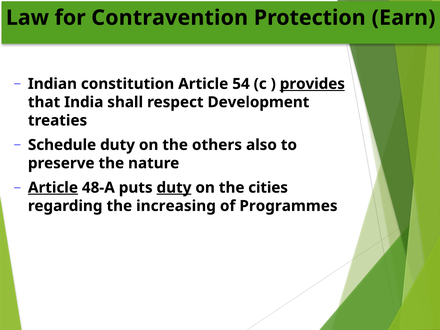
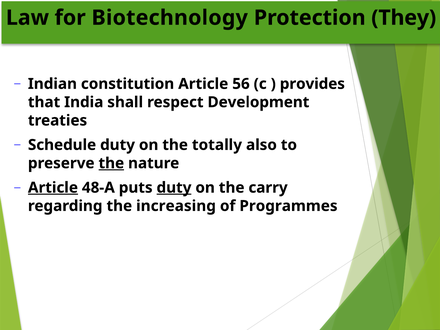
Contravention: Contravention -> Biotechnology (170, 18)
Earn: Earn -> They (404, 18)
54: 54 -> 56 (241, 84)
provides underline: present -> none (312, 84)
others: others -> totally (217, 145)
the underline: none -> present (111, 163)
cities: cities -> carry (268, 188)
